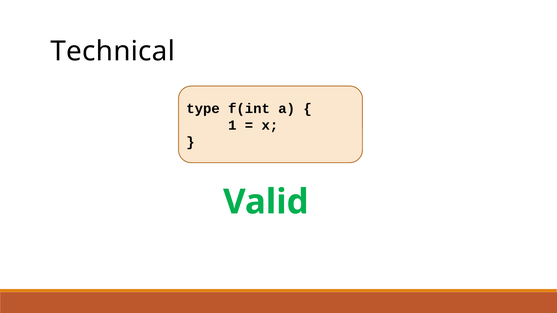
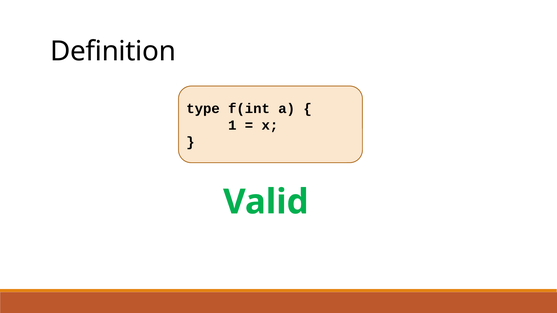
Technical: Technical -> Definition (113, 51)
